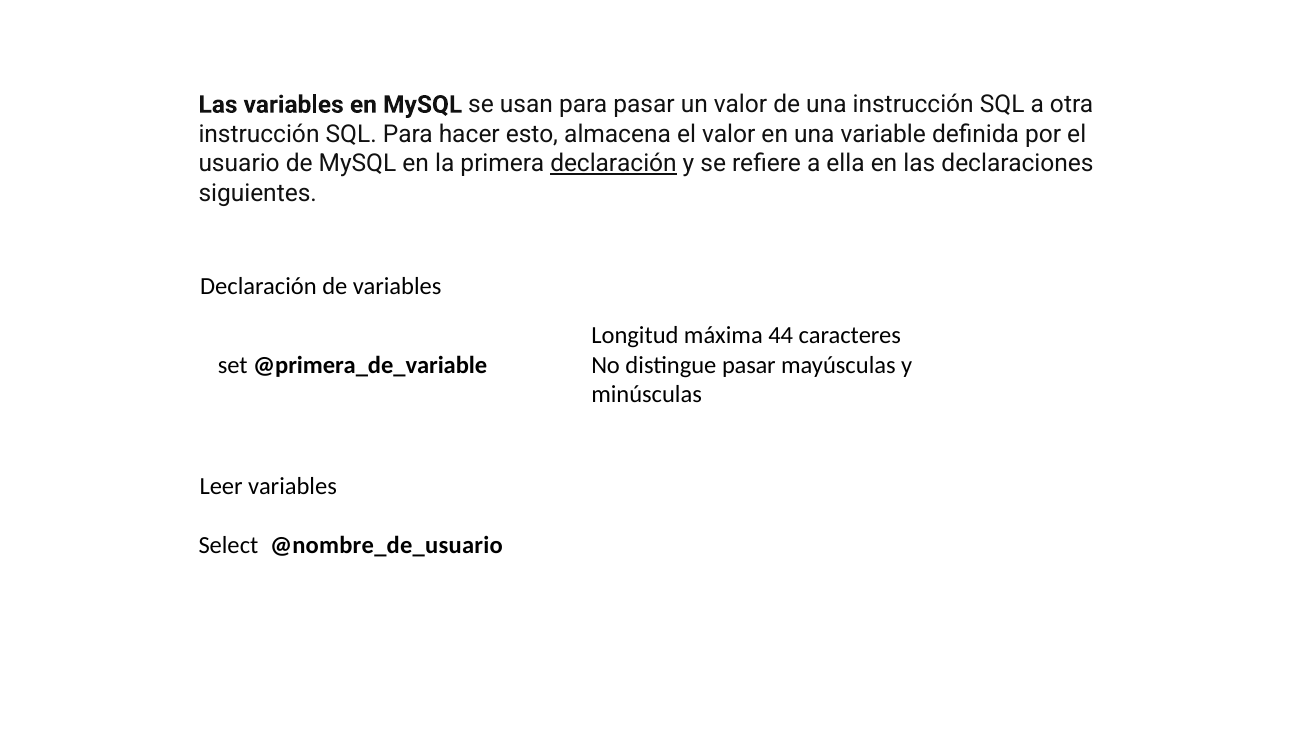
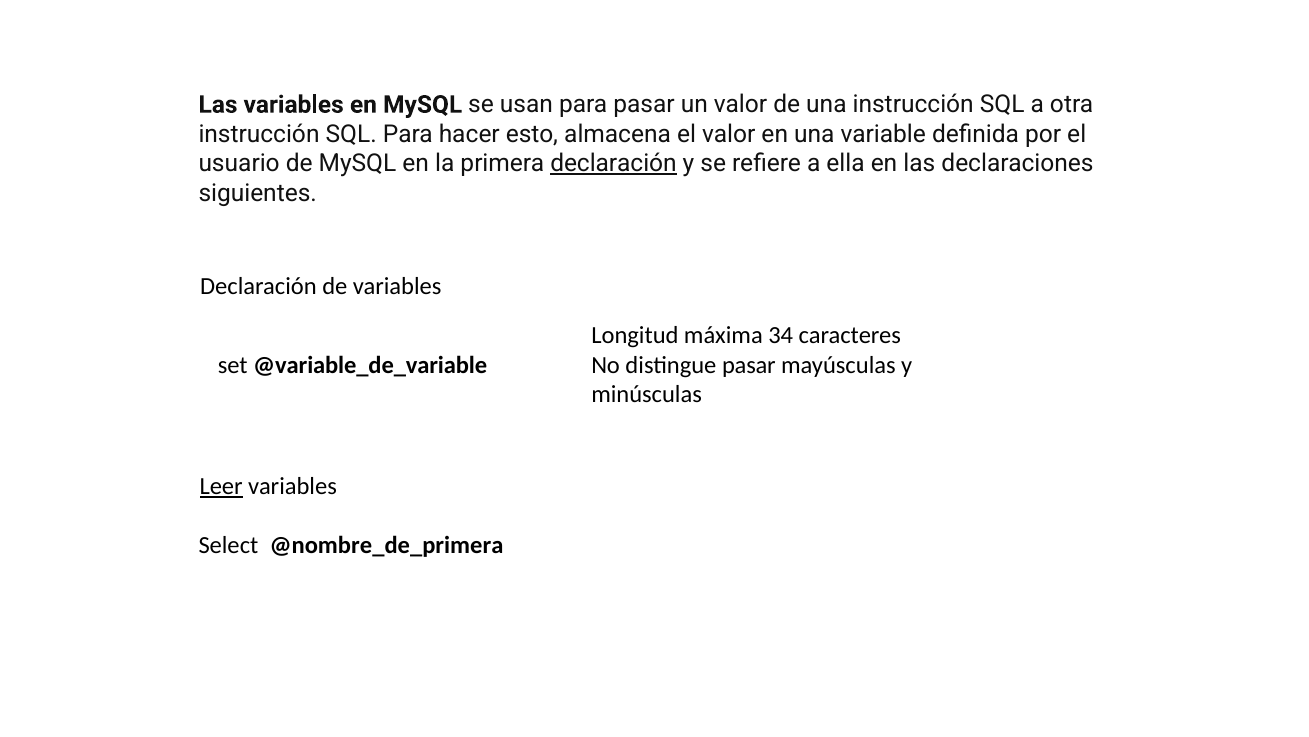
44: 44 -> 34 (781, 335)
@primera_de_variable: @primera_de_variable -> @variable_de_variable (370, 365)
Leer underline: none -> present (221, 486)
@nombre_de_usuario: @nombre_de_usuario -> @nombre_de_primera (386, 545)
